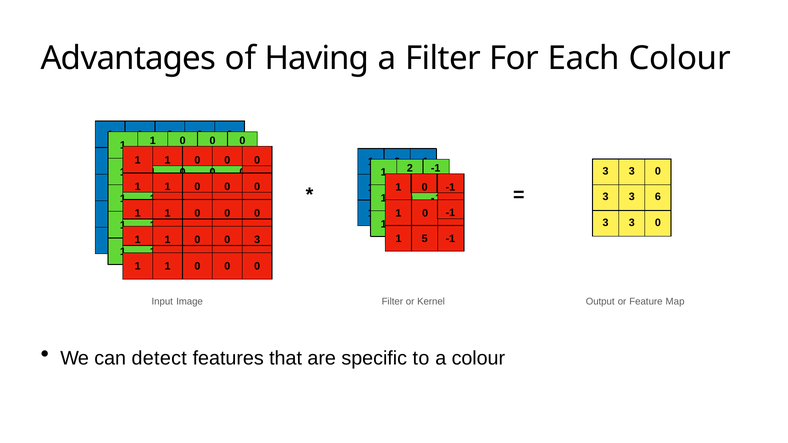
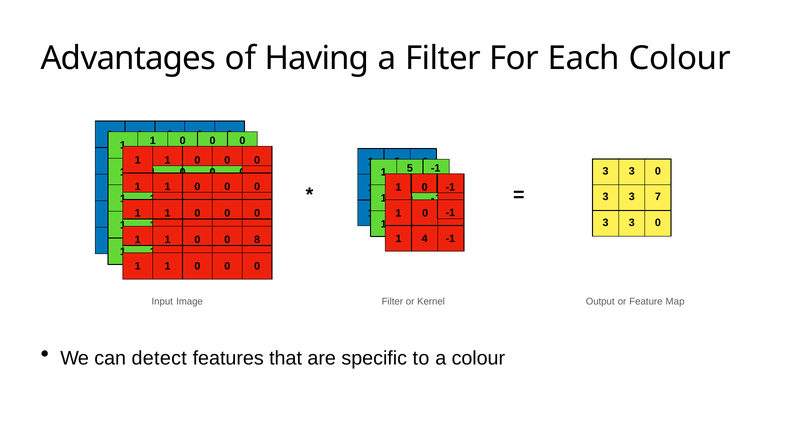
2: 2 -> 5 (410, 168)
6: 6 -> 7 (658, 197)
5: 5 -> 4 (425, 239)
3: 3 -> 8 (257, 240)
